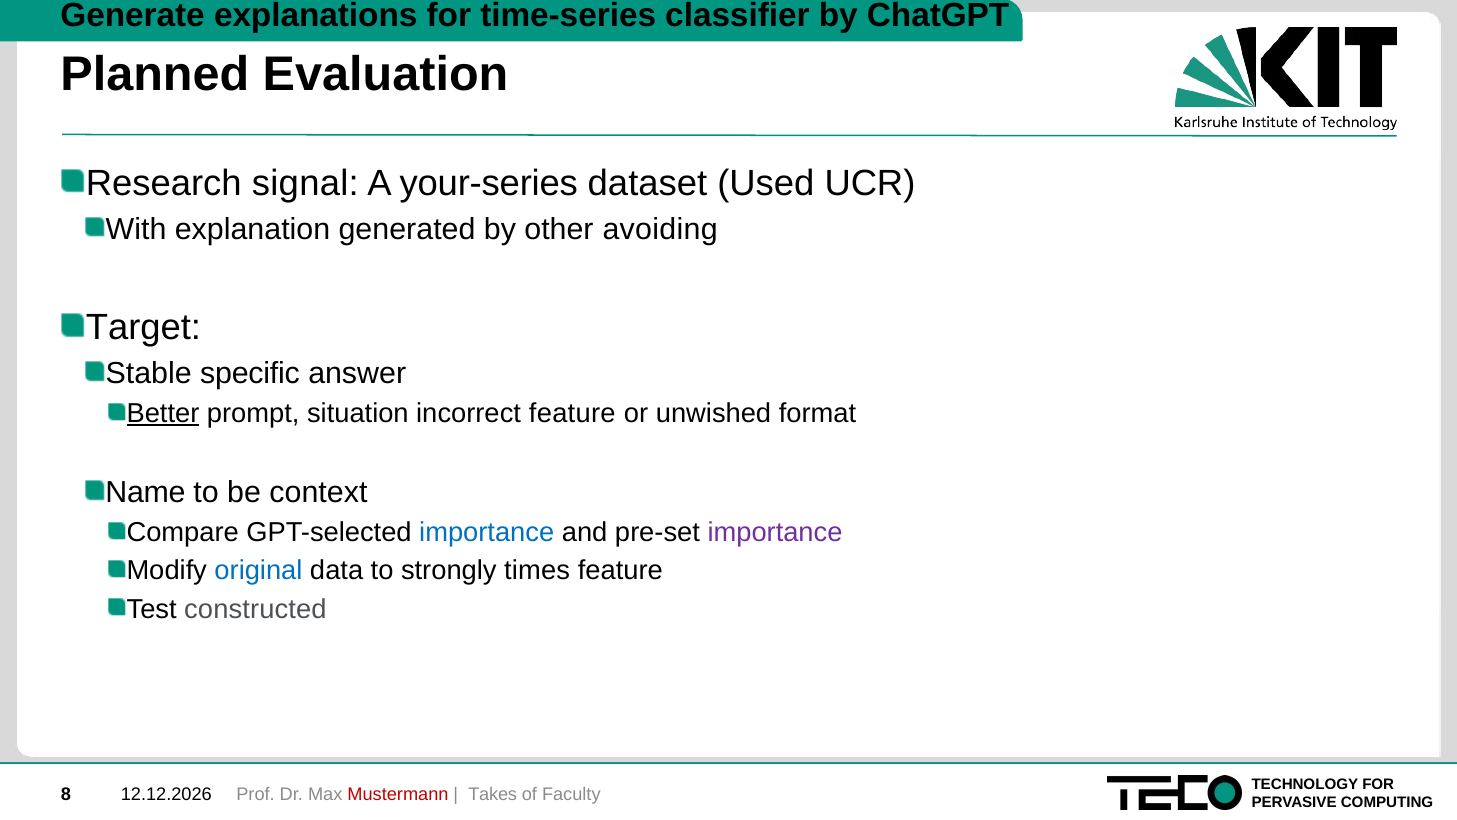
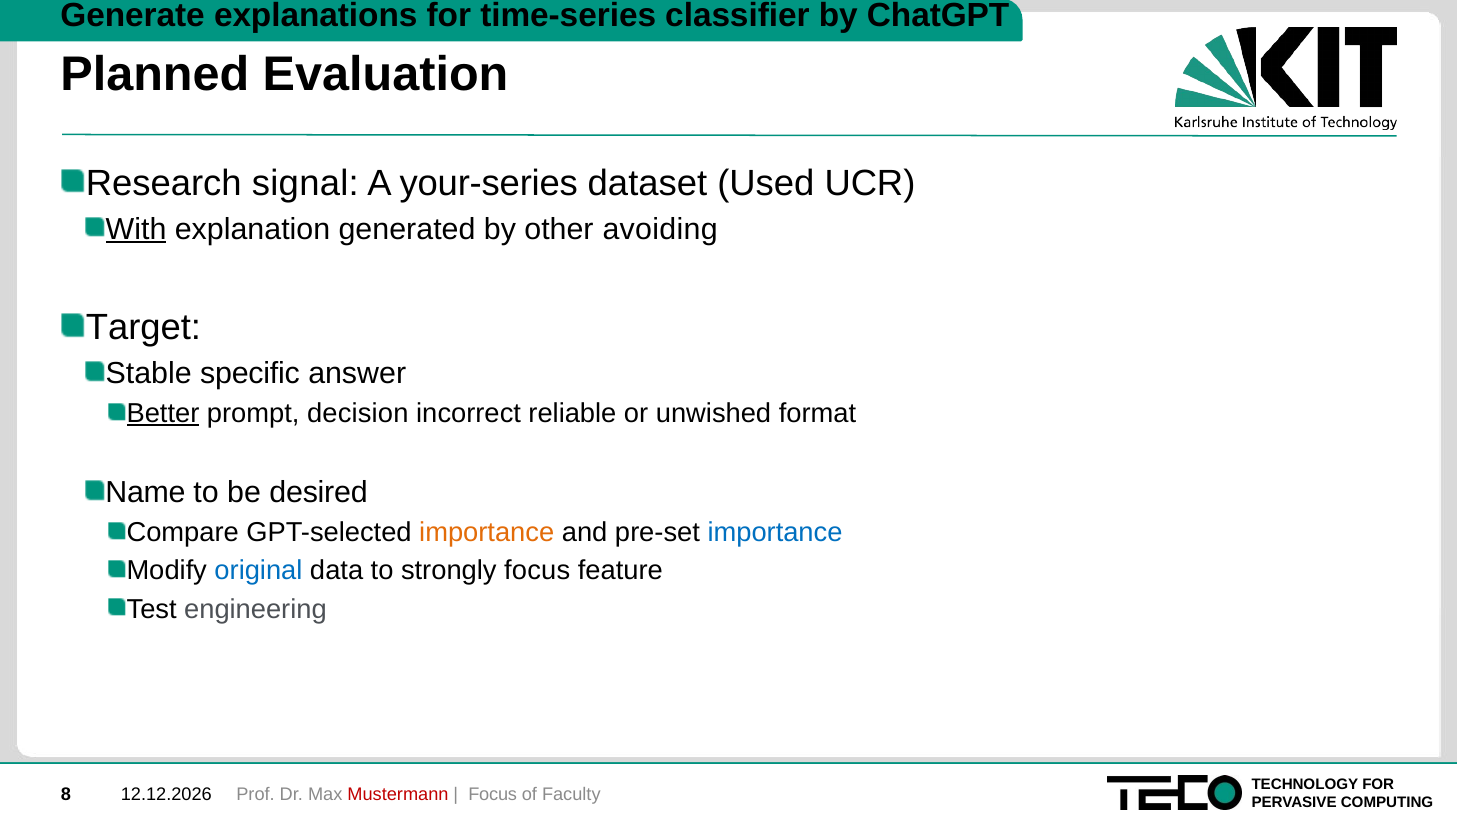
With underline: none -> present (136, 229)
situation: situation -> decision (358, 413)
incorrect feature: feature -> reliable (572, 413)
context: context -> desired (319, 492)
importance colour: blue -> orange (487, 532)
importance colour: purple -> blue (775, 532)
strongly times: times -> focus (537, 571)
constructed: constructed -> engineering (255, 609)
Takes: Takes -> Focus (493, 794)
